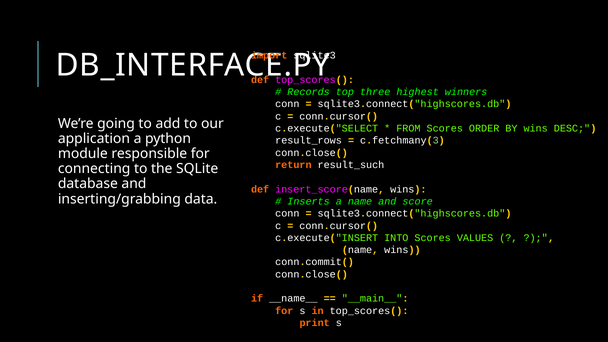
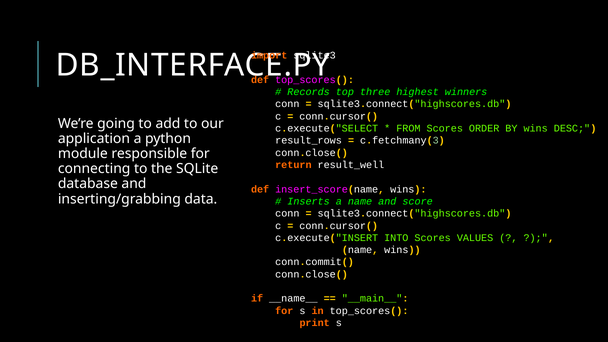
result_such: result_such -> result_well (351, 165)
